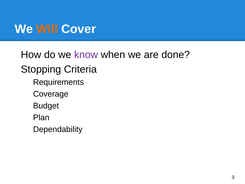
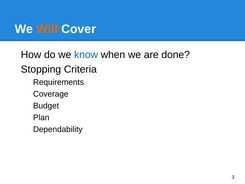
know colour: purple -> blue (86, 55)
